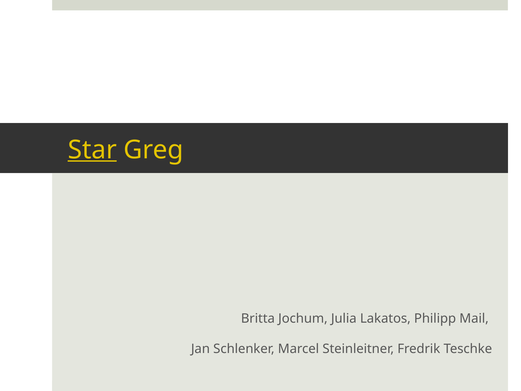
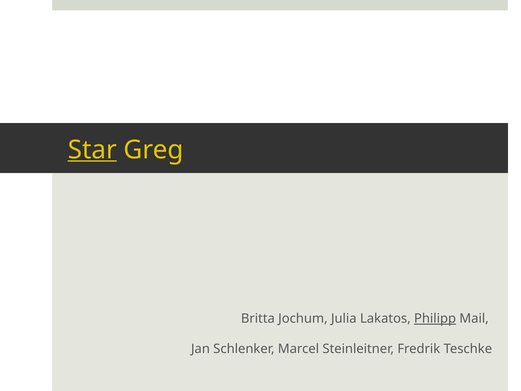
Philipp underline: none -> present (435, 318)
